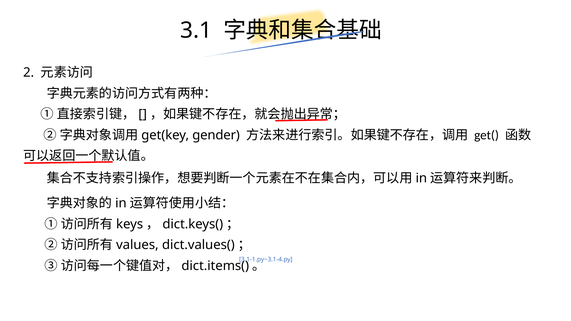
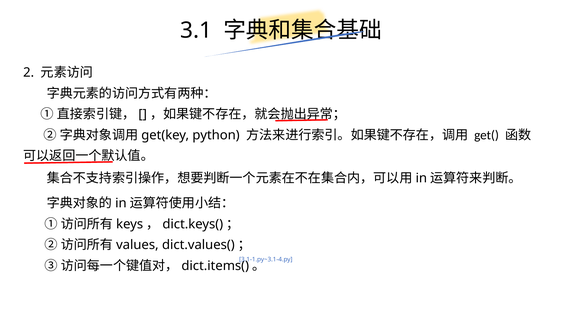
gender: gender -> python (216, 135)
